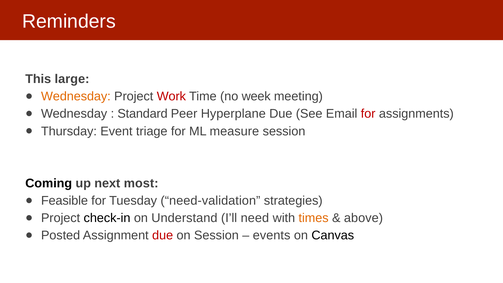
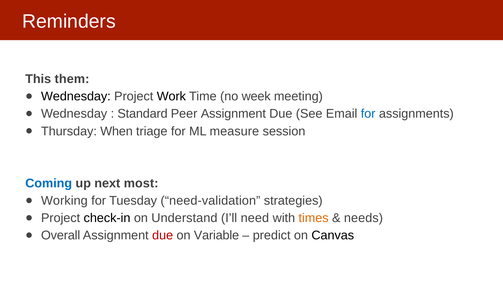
large: large -> them (72, 79)
Wednesday colour: orange -> black (76, 96)
Work colour: red -> black (171, 96)
Peer Hyperplane: Hyperplane -> Assignment (233, 114)
for colour: red -> blue (368, 114)
Event: Event -> When (117, 131)
Coming colour: black -> blue (49, 183)
Feasible: Feasible -> Working (64, 201)
above: above -> needs (363, 218)
Posted: Posted -> Overall (61, 235)
on Session: Session -> Variable (216, 235)
events: events -> predict (272, 235)
